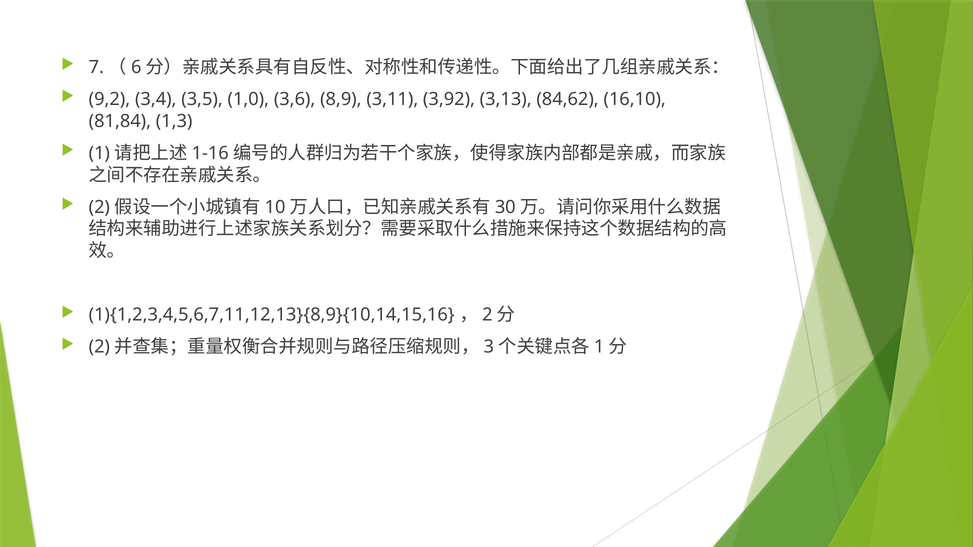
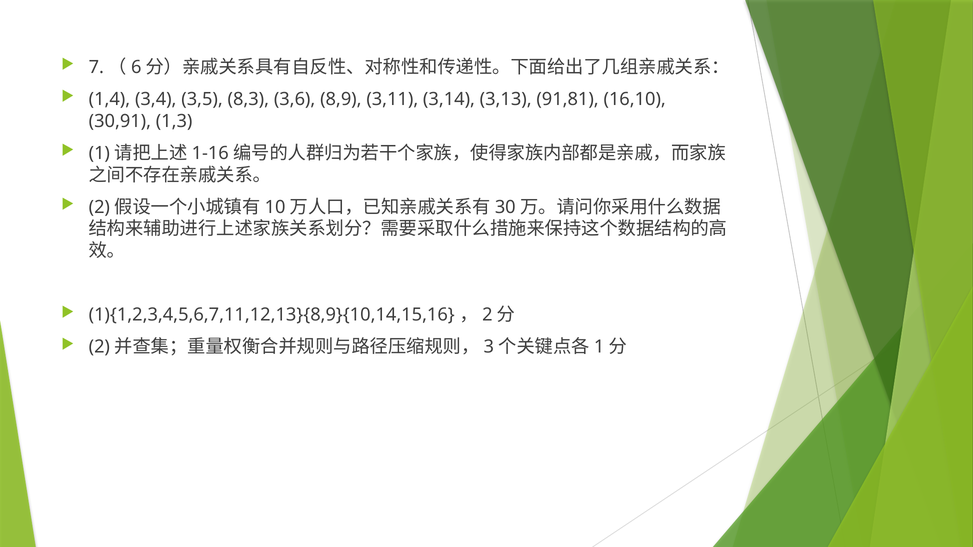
9,2: 9,2 -> 1,4 (109, 99)
1,0: 1,0 -> 8,3 (248, 99)
3,92: 3,92 -> 3,14 (449, 99)
84,62: 84,62 -> 91,81 (568, 99)
81,84: 81,84 -> 30,91 (120, 121)
